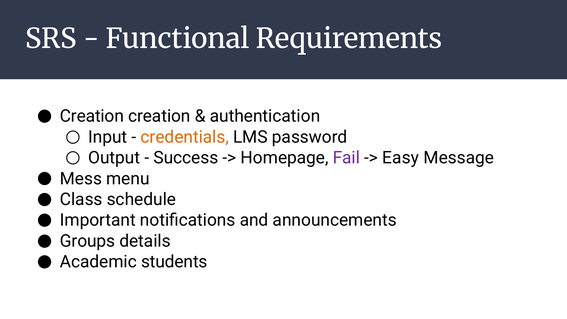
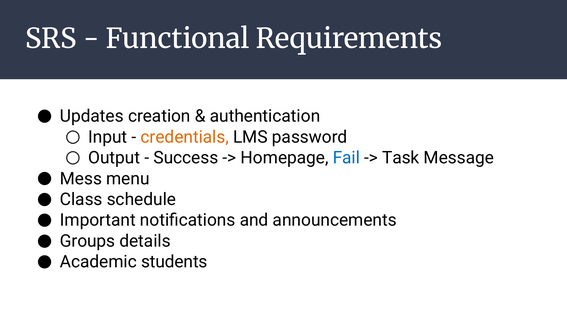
Creation: Creation -> Updates (92, 116)
Fail colour: purple -> blue (346, 158)
Easy: Easy -> Task (401, 158)
